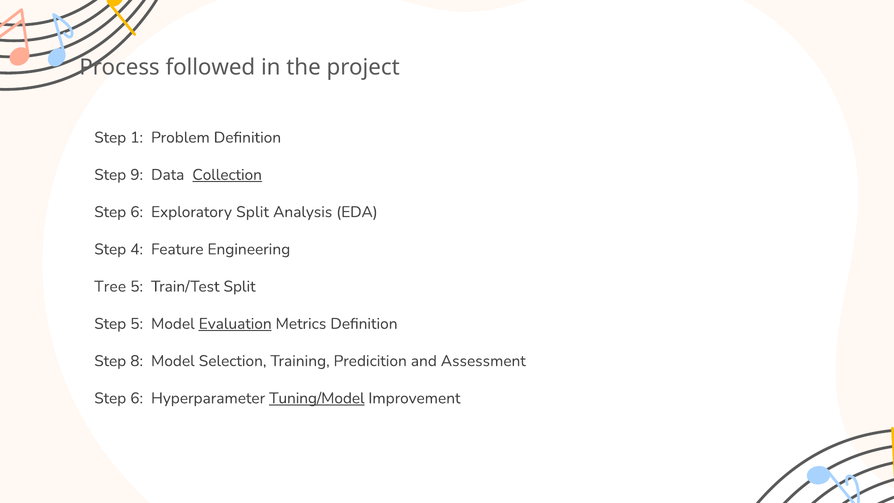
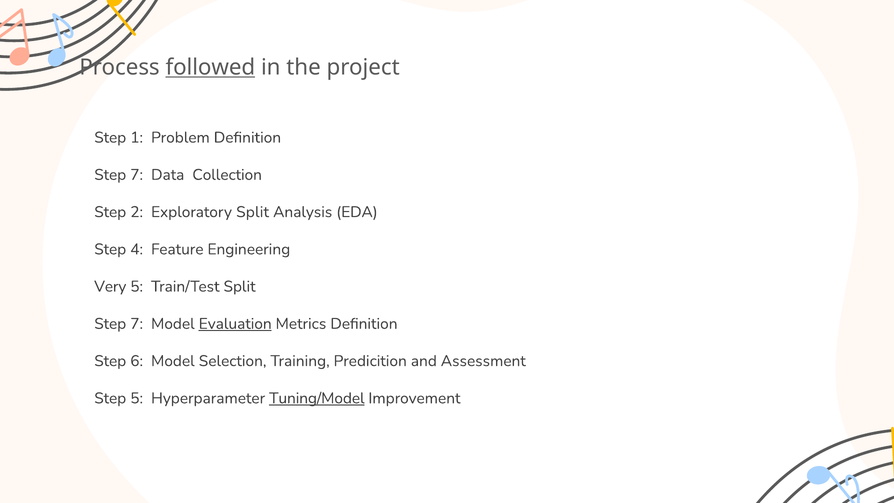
followed underline: none -> present (210, 67)
9: 9 -> 7 (137, 175)
Collection underline: present -> none (227, 175)
6: 6 -> 2 (137, 212)
Tree: Tree -> Very (110, 286)
5: 5 -> 7 (137, 324)
8: 8 -> 6 (137, 361)
6: 6 -> 5 (137, 398)
